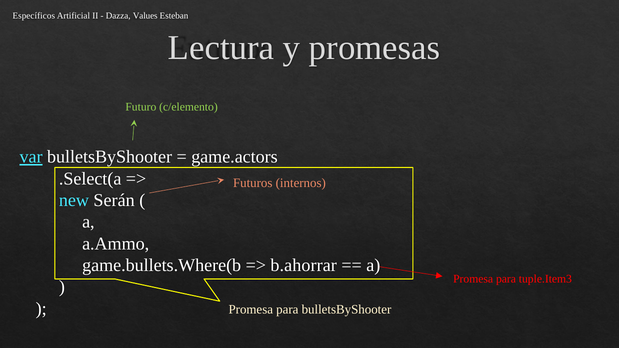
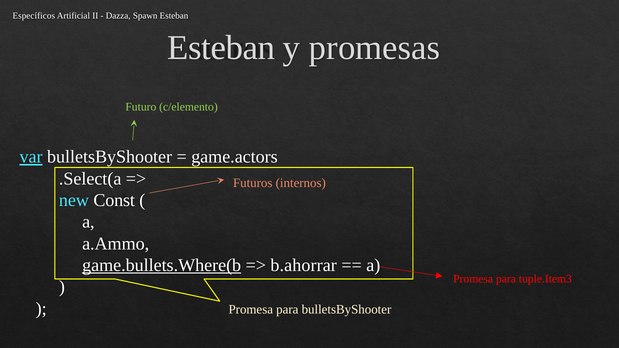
Values: Values -> Spawn (145, 16)
Lectura: Lectura -> Esteban (221, 48)
Serán: Serán -> Const (114, 200)
game.bullets.Where(b underline: none -> present (162, 265)
